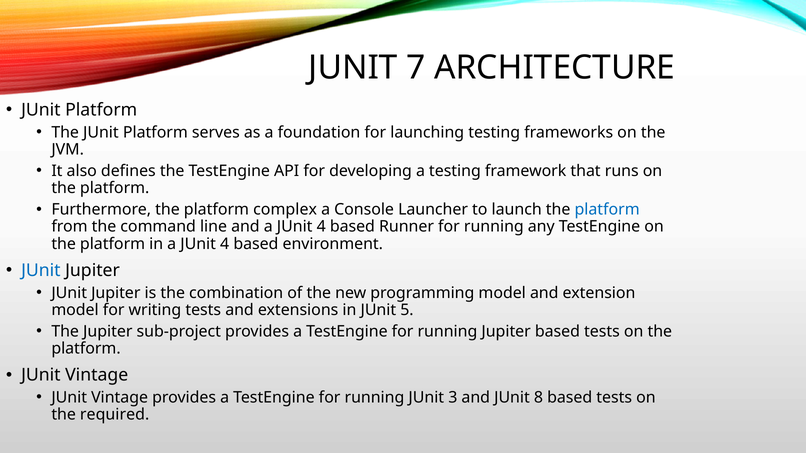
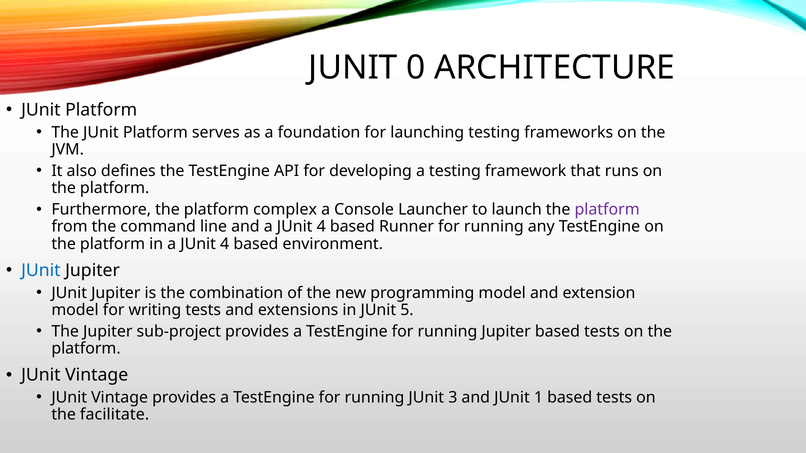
7: 7 -> 0 (416, 68)
platform colour: blue -> purple (607, 210)
8: 8 -> 1 (539, 398)
required: required -> facilitate (115, 415)
